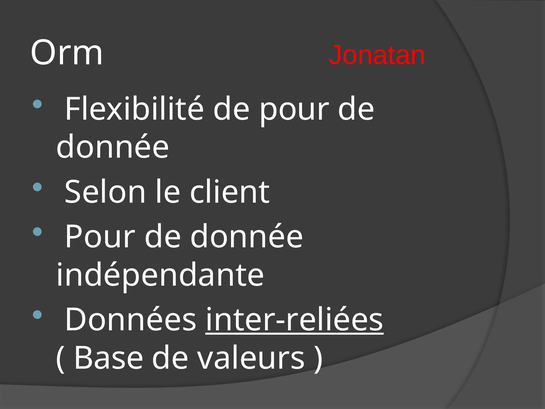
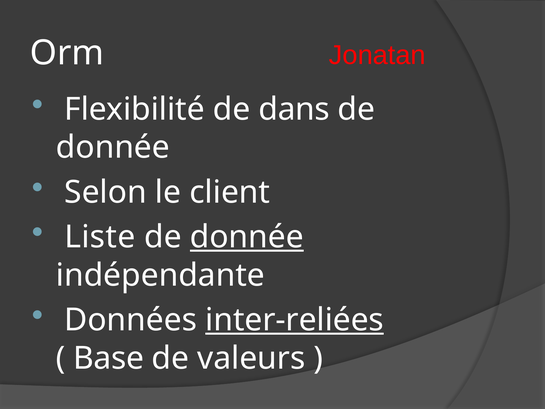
de pour: pour -> dans (294, 109)
Pour: Pour -> Liste (100, 237)
donnée underline: none -> present (247, 237)
